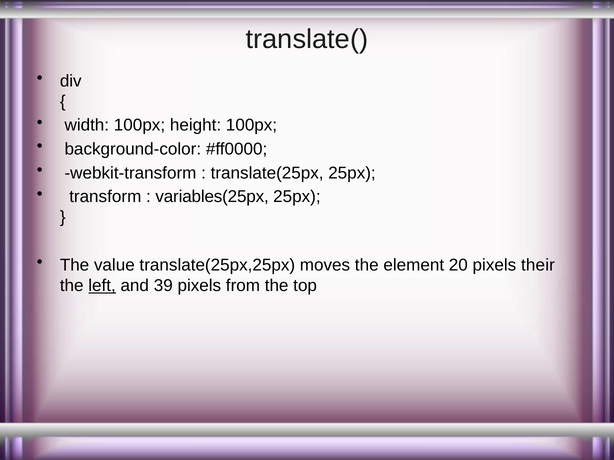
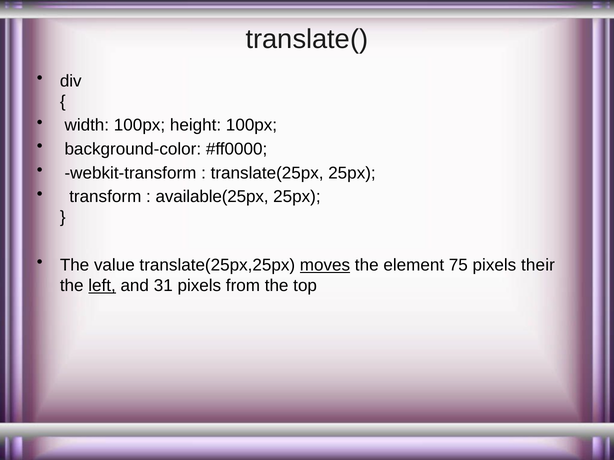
variables(25px: variables(25px -> available(25px (212, 197)
moves underline: none -> present (325, 265)
20: 20 -> 75 (458, 265)
39: 39 -> 31 (163, 286)
